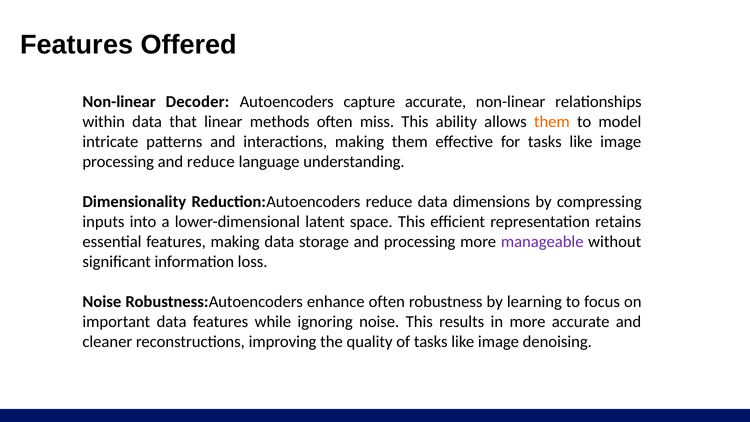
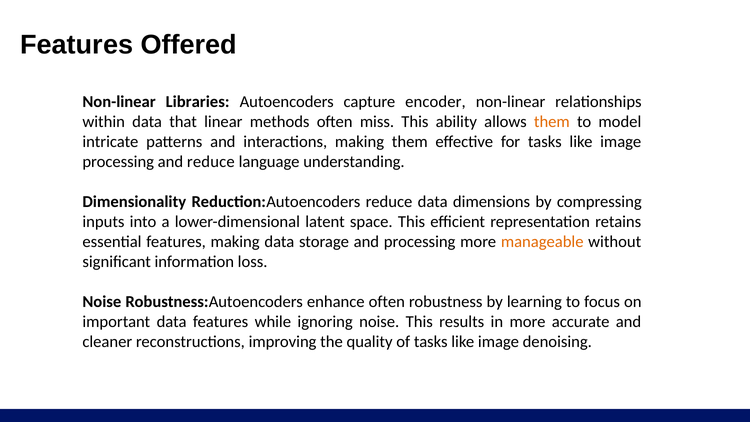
Decoder: Decoder -> Libraries (198, 102)
capture accurate: accurate -> encoder (435, 102)
manageable colour: purple -> orange (542, 242)
